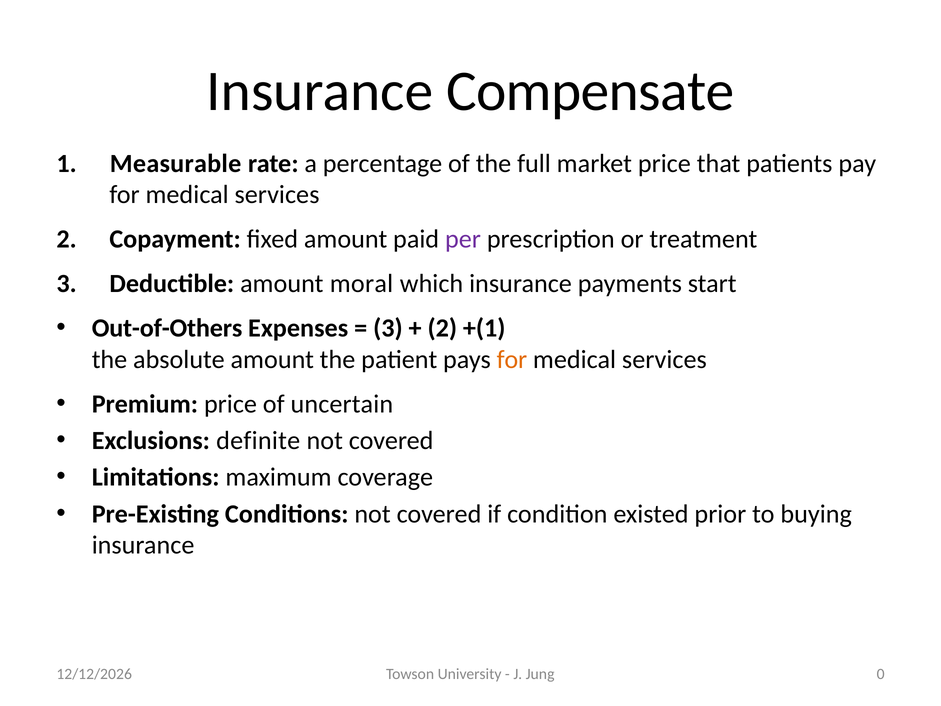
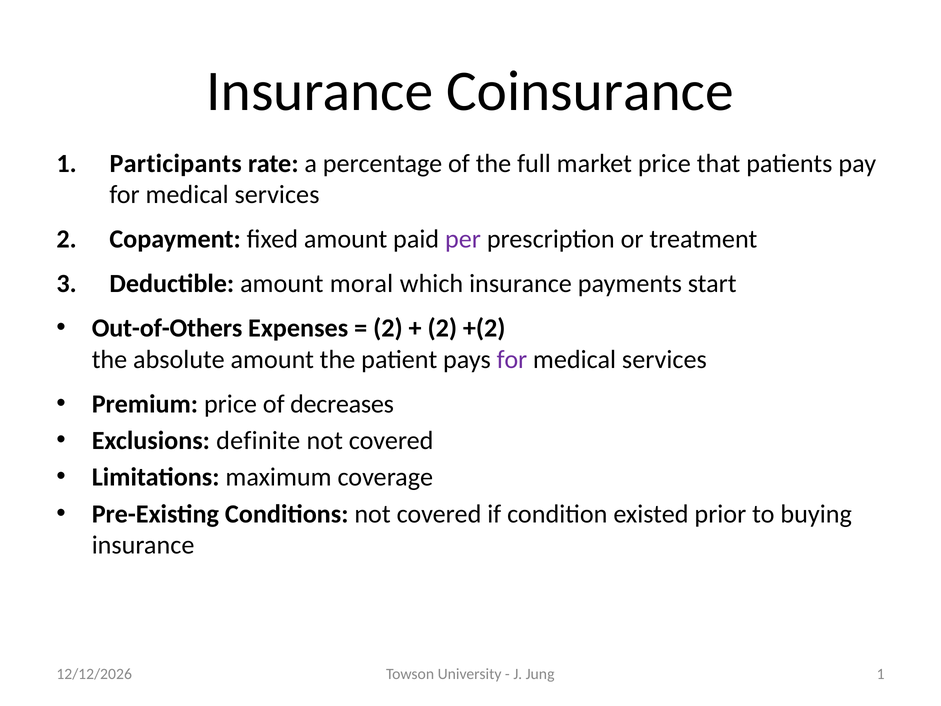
Compensate: Compensate -> Coinsurance (590, 91)
Measurable: Measurable -> Participants (176, 163)
3: 3 -> 2 (388, 328)
+(1: +(1 -> +(2 (484, 328)
for colour: orange -> purple (512, 360)
uncertain: uncertain -> decreases (342, 404)
Jung 0: 0 -> 1 (881, 674)
